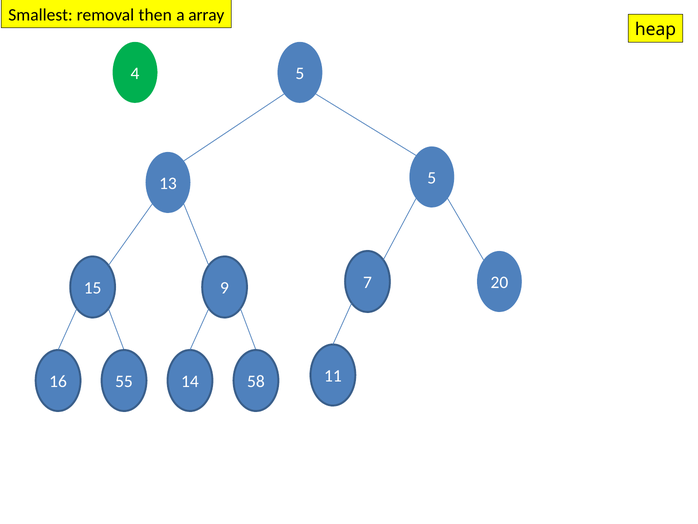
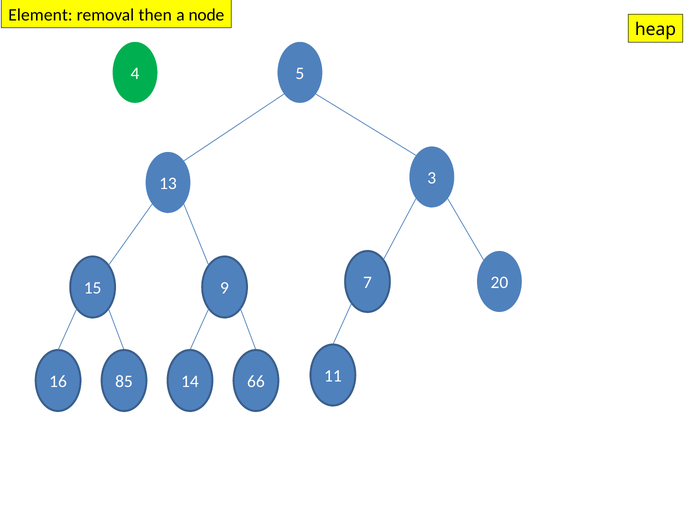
Smallest: Smallest -> Element (40, 15)
array: array -> node (206, 15)
13 5: 5 -> 3 (432, 178)
55: 55 -> 85 (124, 381)
58: 58 -> 66 (256, 381)
